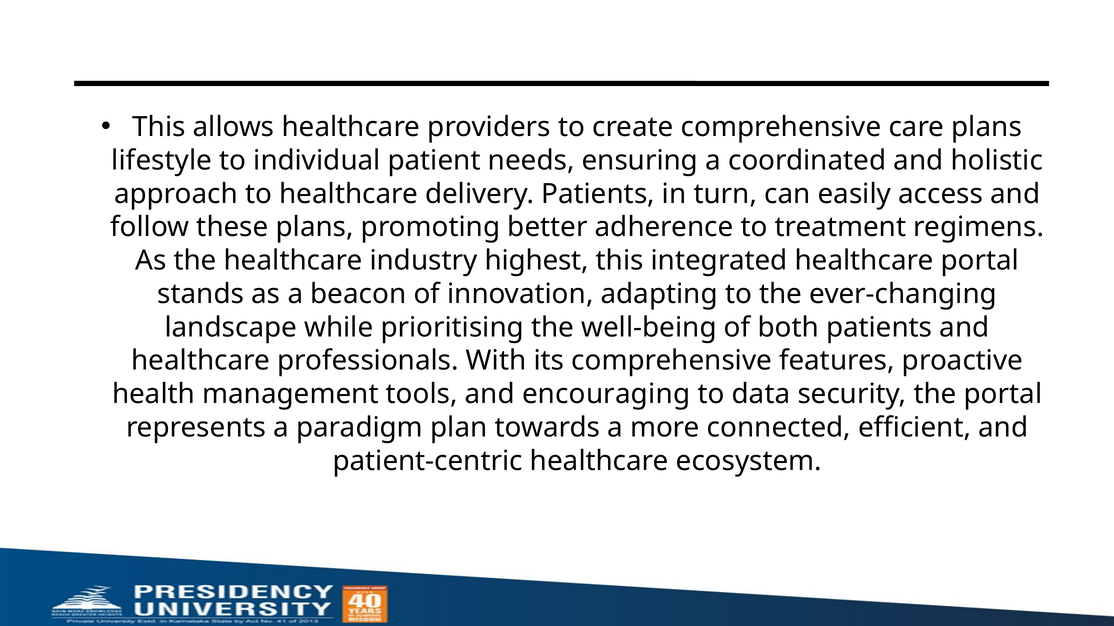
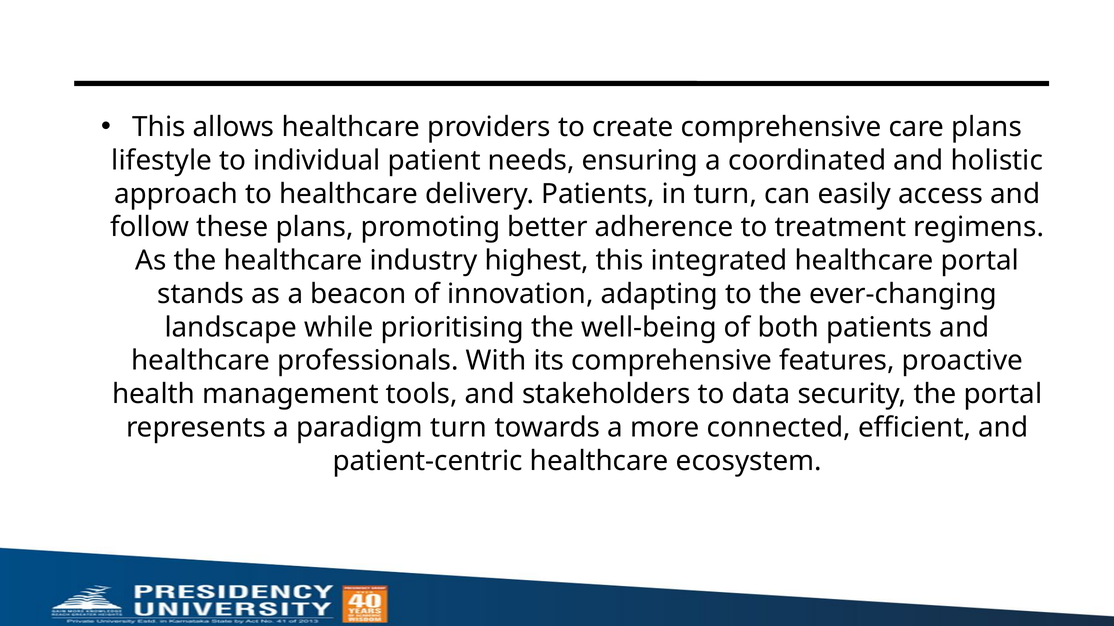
encouraging: encouraging -> stakeholders (606, 395)
paradigm plan: plan -> turn (459, 428)
